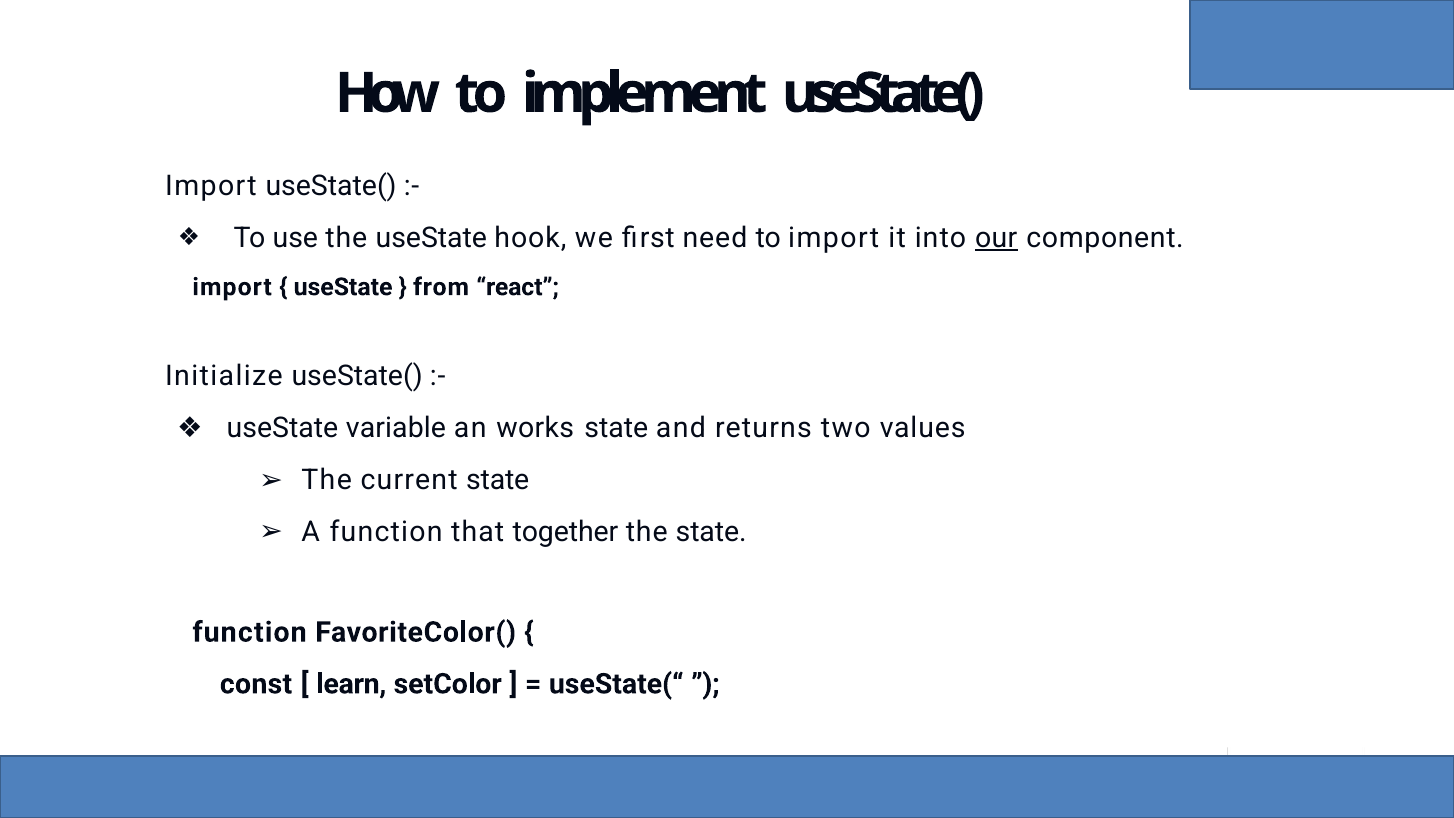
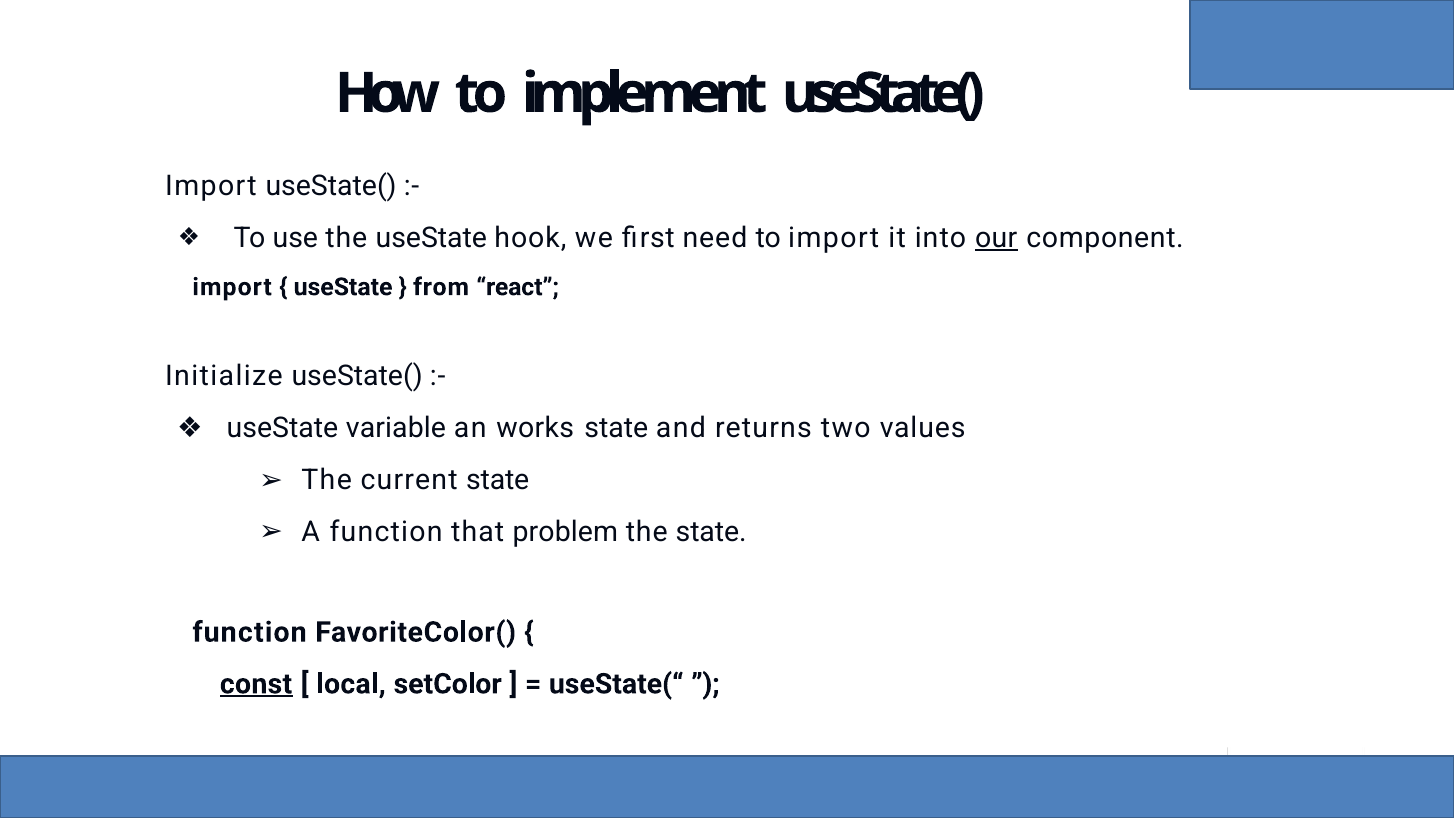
together: together -> problem (565, 532)
const underline: none -> present (256, 684)
learn: learn -> local (351, 684)
